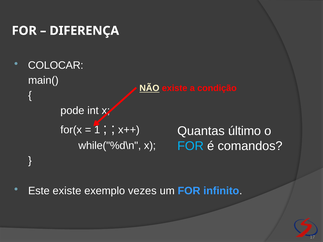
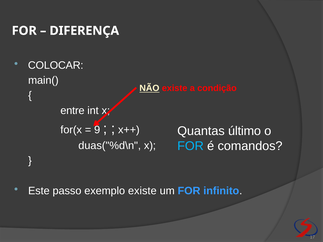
pode: pode -> entre (72, 111)
1: 1 -> 9 (97, 130)
while("%d\n: while("%d\n -> duas("%d\n (110, 146)
Este existe: existe -> passo (67, 191)
exemplo vezes: vezes -> existe (142, 191)
